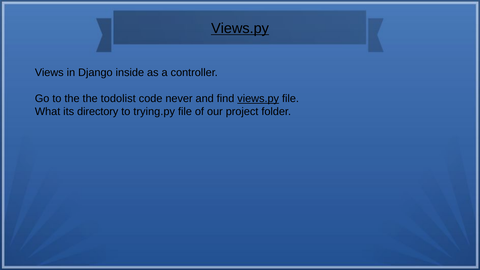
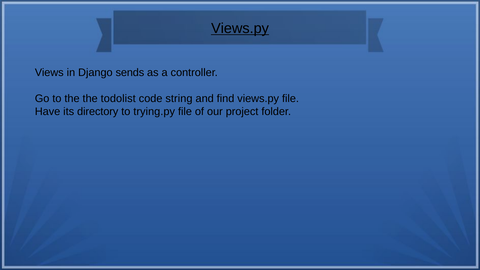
inside: inside -> sends (130, 72)
never: never -> string (179, 99)
views.py underline: present -> none (258, 99)
What: What -> Have (48, 112)
